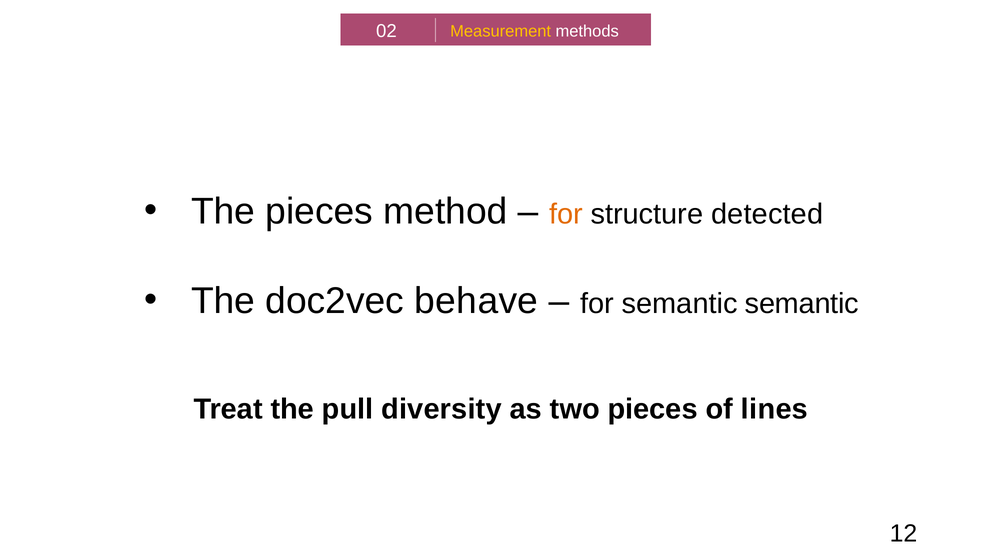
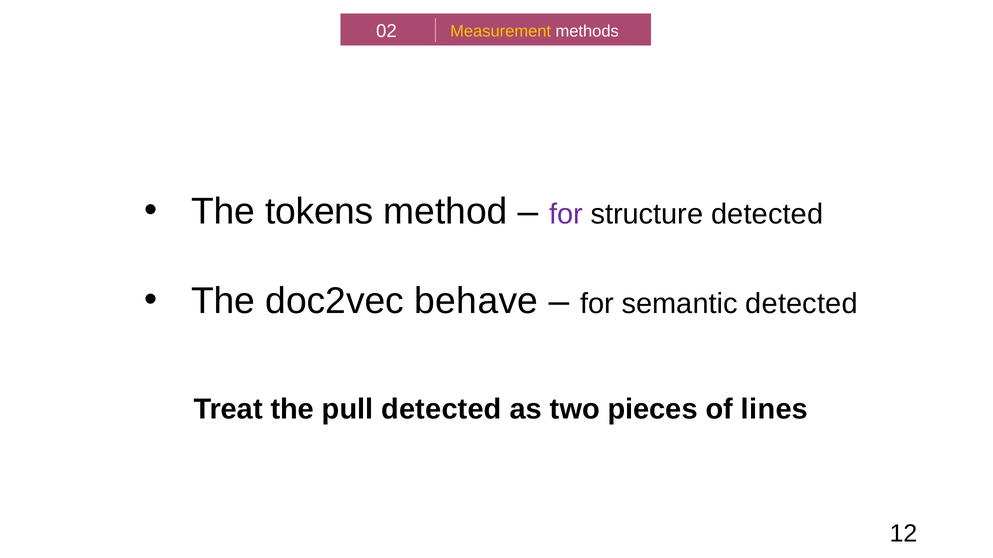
The pieces: pieces -> tokens (319, 212)
for colour: orange -> purple (566, 214)
semantic semantic: semantic -> detected (802, 304)
pull diversity: diversity -> detected (441, 410)
